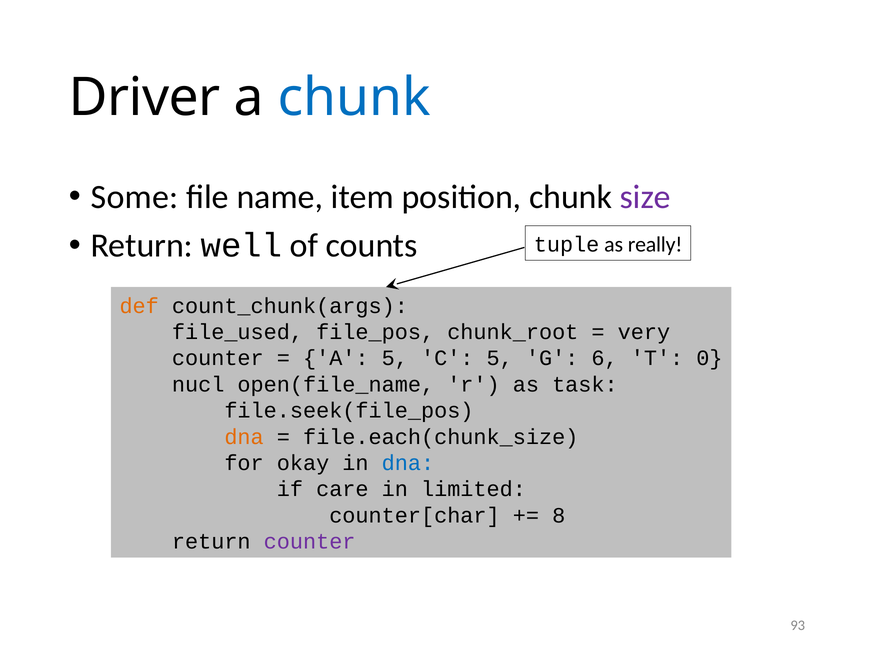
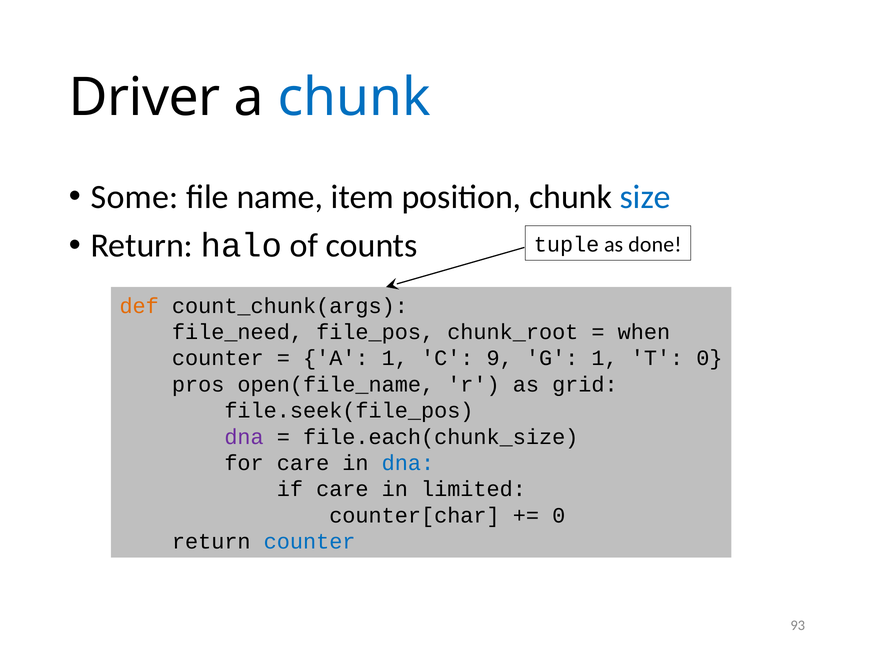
size colour: purple -> blue (645, 197)
well: well -> halo (242, 246)
really: really -> done (655, 245)
file_used: file_used -> file_need (237, 332)
very: very -> when (644, 332)
A 5: 5 -> 1 (395, 359)
C 5: 5 -> 9 (500, 359)
G 6: 6 -> 1 (605, 359)
nucl: nucl -> pros (198, 385)
task: task -> grid (585, 385)
dna colour: orange -> purple (244, 437)
for okay: okay -> care (303, 463)
8: 8 -> 0 (559, 516)
counter colour: purple -> blue (310, 542)
